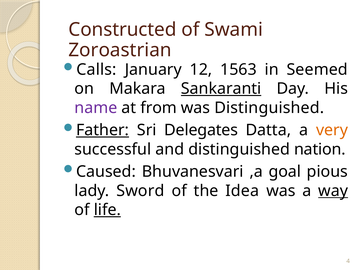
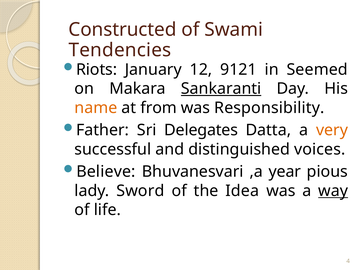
Zoroastrian: Zoroastrian -> Tendencies (120, 50)
Calls: Calls -> Riots (97, 69)
1563: 1563 -> 9121 (238, 69)
name colour: purple -> orange (96, 108)
was Distinguished: Distinguished -> Responsibility (269, 108)
Father underline: present -> none (103, 130)
nation: nation -> voices (320, 149)
Caused: Caused -> Believe (106, 172)
goal: goal -> year (285, 172)
life underline: present -> none (107, 210)
